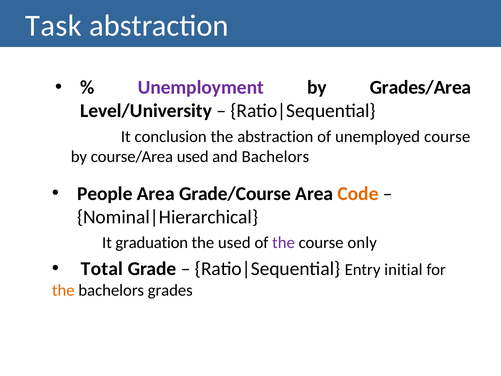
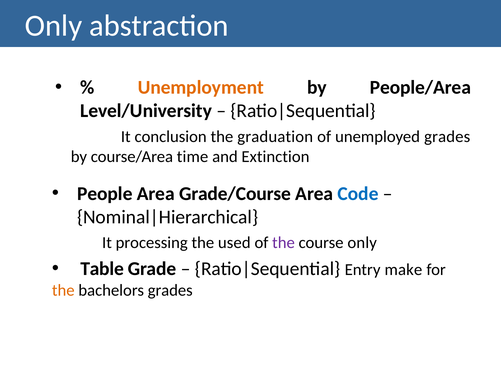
Task: Task -> Only (53, 26)
Unemployment colour: purple -> orange (201, 87)
Grades/Area: Grades/Area -> People/Area (420, 87)
the abstraction: abstraction -> graduation (275, 136)
unemployed course: course -> grades (447, 136)
course/Area used: used -> time (193, 157)
and Bachelors: Bachelors -> Extinction (275, 157)
Code colour: orange -> blue (358, 193)
graduation: graduation -> processing (152, 243)
Total: Total -> Table (102, 269)
initial: initial -> make (403, 270)
